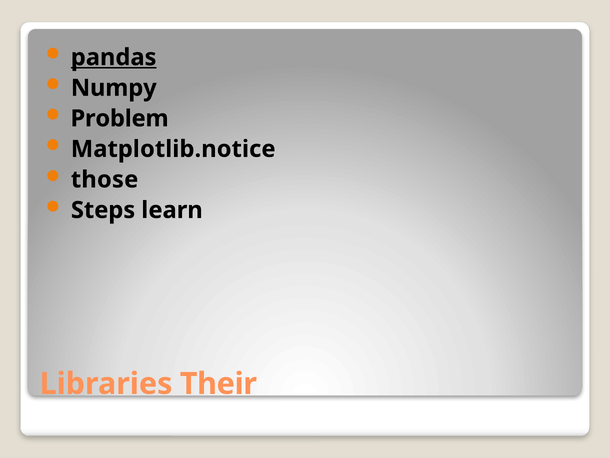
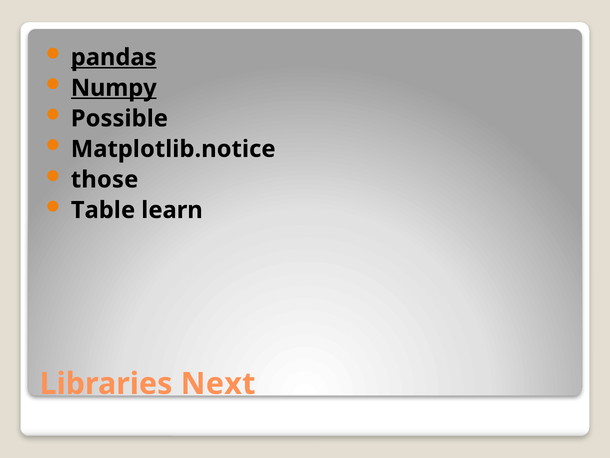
Numpy underline: none -> present (114, 88)
Problem: Problem -> Possible (119, 118)
Steps: Steps -> Table (103, 210)
Their: Their -> Next (218, 383)
